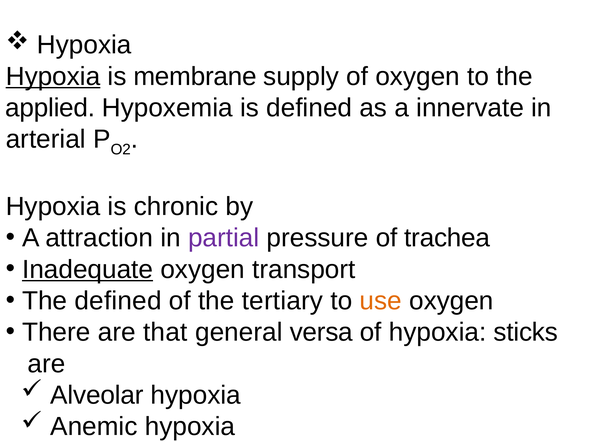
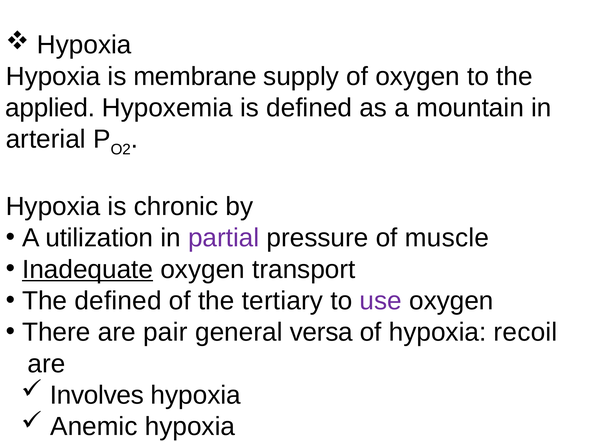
Hypoxia underline: present -> none (53, 76)
innervate: innervate -> mountain (470, 108)
attraction: attraction -> utilization (99, 238)
trachea: trachea -> muscle (447, 238)
use colour: orange -> purple (381, 301)
that: that -> pair (165, 332)
sticks: sticks -> recoil (525, 332)
Alveolar: Alveolar -> Involves (97, 395)
